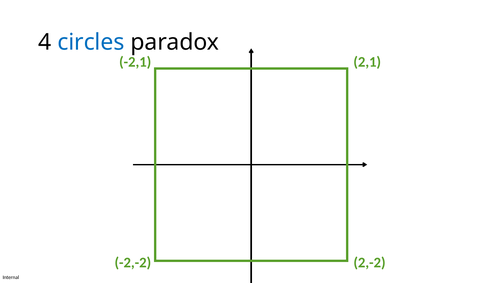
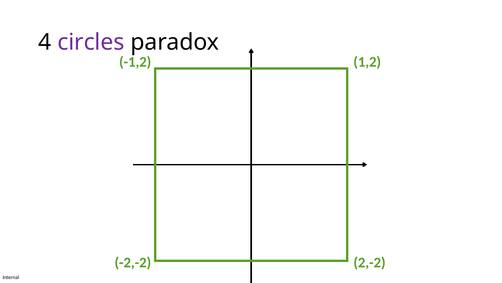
circles colour: blue -> purple (91, 42)
-2,1: -2,1 -> -1,2 (135, 62)
2,1: 2,1 -> 1,2 (367, 62)
